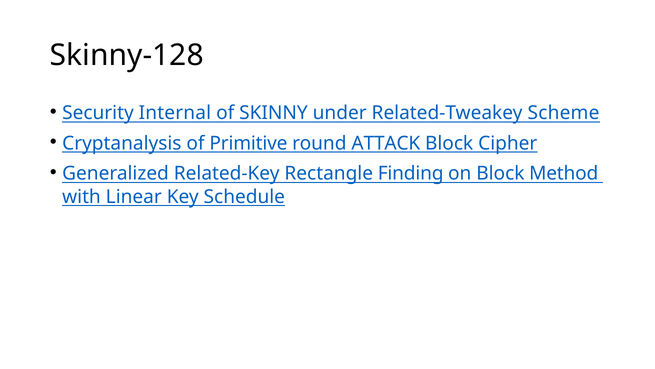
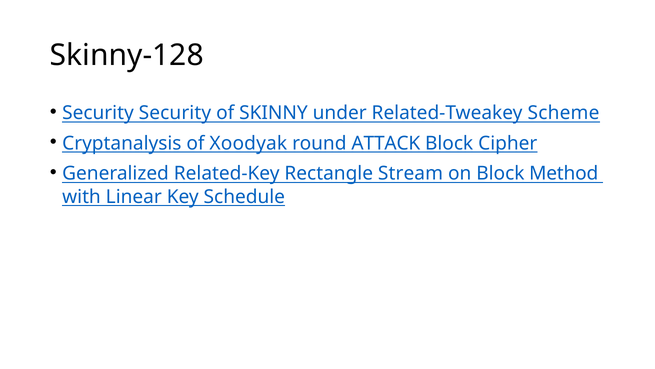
Security Internal: Internal -> Security (175, 113)
Primitive: Primitive -> Xoodyak (248, 143)
Finding: Finding -> Stream (411, 173)
